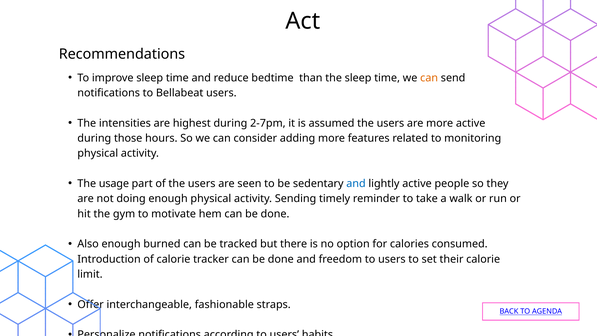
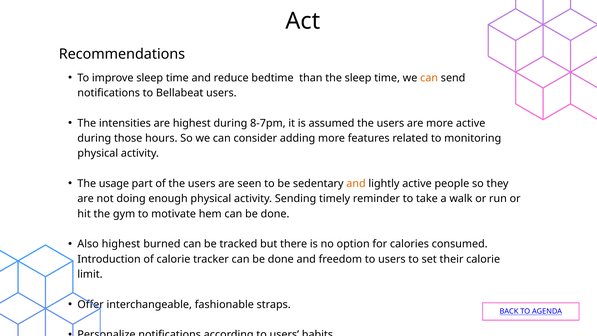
2-7pm: 2-7pm -> 8-7pm (268, 123)
and colour: blue -> orange (356, 184)
enough: enough -> highest (121, 244)
